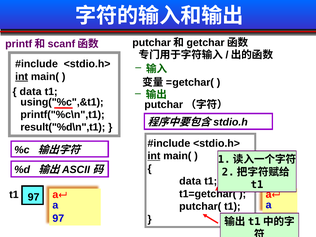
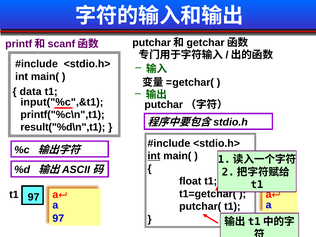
int underline: present -> none (22, 77)
using("%c",&t1: using("%c",&t1 -> input("%c",&t1 (62, 102)
data: data -> float (190, 181)
